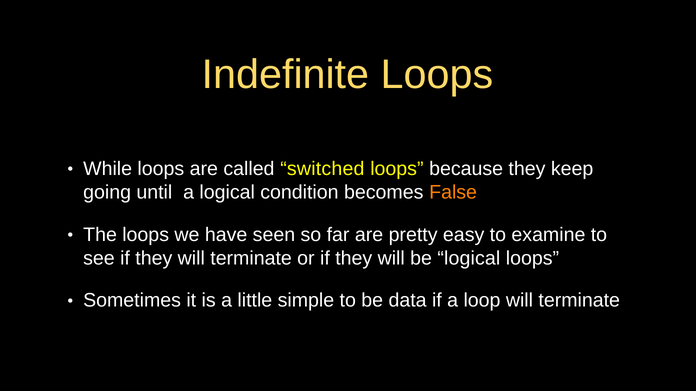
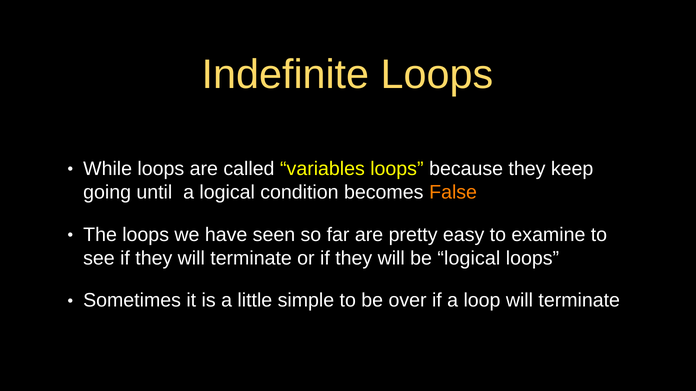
switched: switched -> variables (322, 169)
data: data -> over (408, 301)
